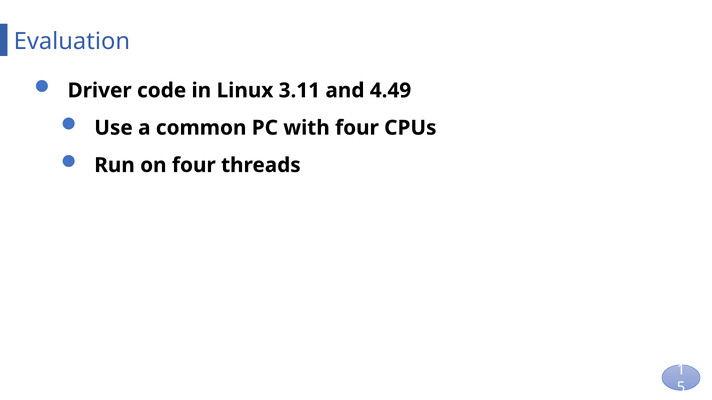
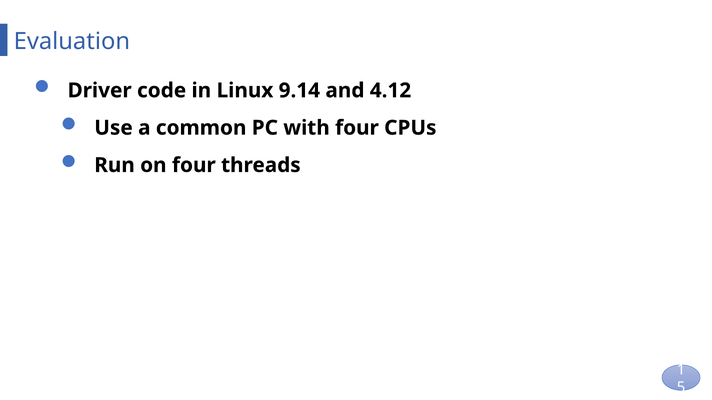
3.11: 3.11 -> 9.14 (299, 91)
4.49: 4.49 -> 4.12 (390, 91)
